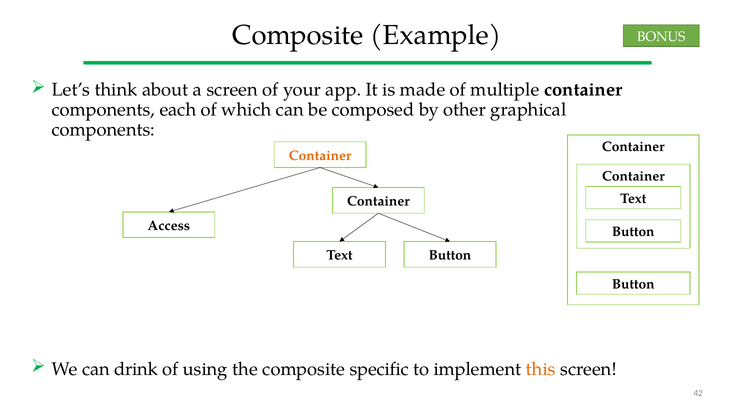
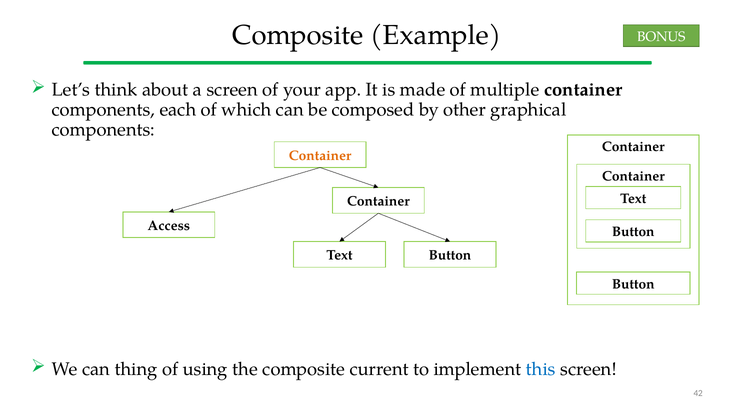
drink: drink -> thing (136, 369)
specific: specific -> current (379, 369)
this colour: orange -> blue (541, 369)
